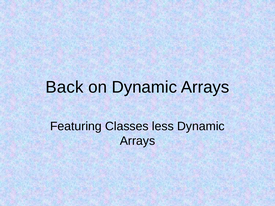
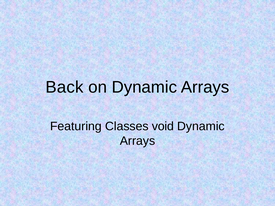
less: less -> void (163, 126)
